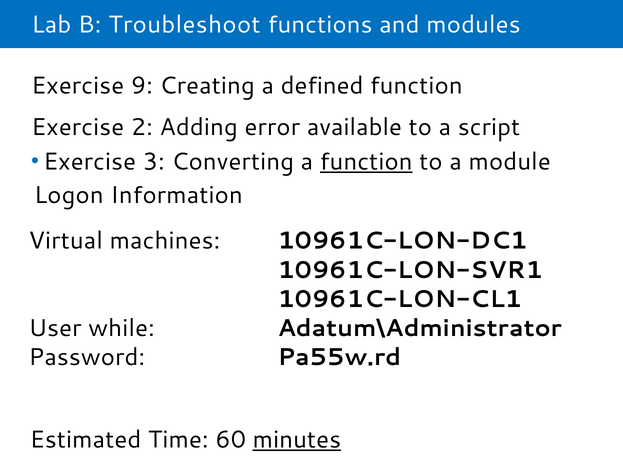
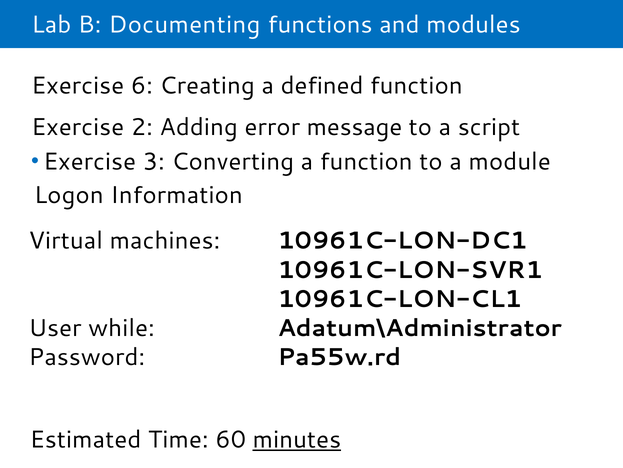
Troubleshoot: Troubleshoot -> Documenting (184, 25)
9: 9 -> 6 (142, 86)
available: available -> message (354, 127)
function underline: present -> none (366, 161)
